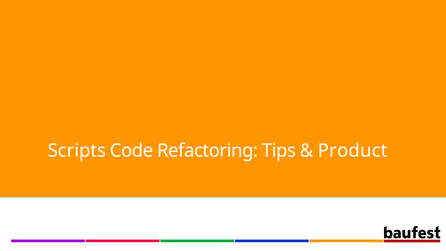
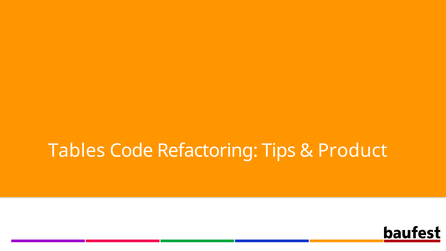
Scripts: Scripts -> Tables (77, 151)
